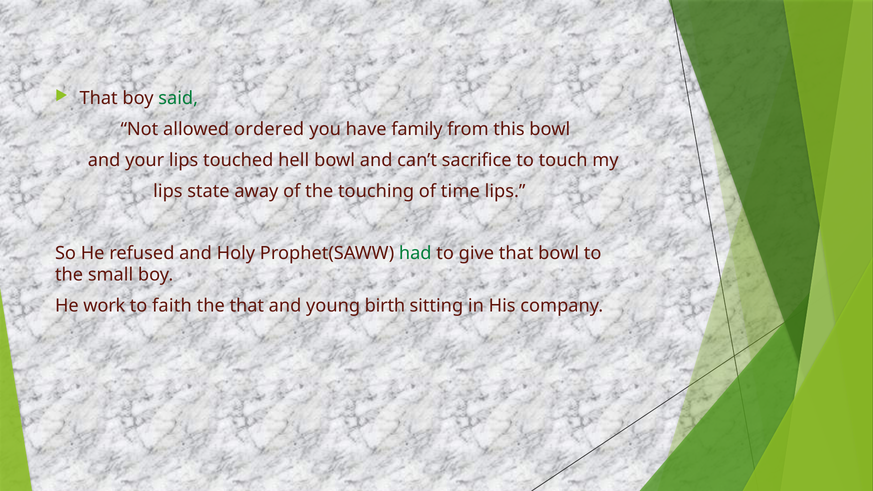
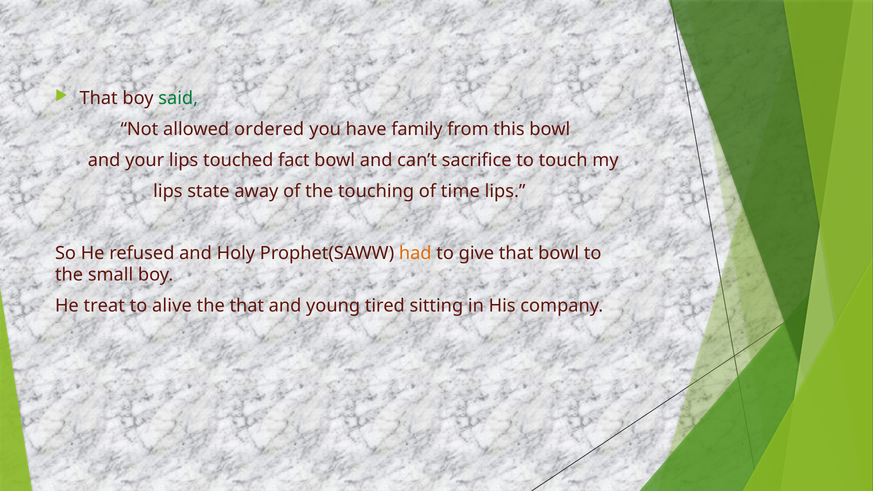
hell: hell -> fact (294, 160)
had colour: green -> orange (415, 253)
work: work -> treat (104, 306)
faith: faith -> alive (172, 306)
birth: birth -> tired (385, 306)
